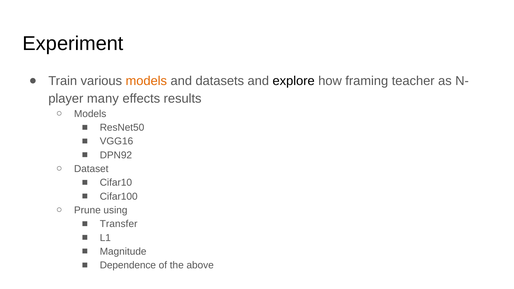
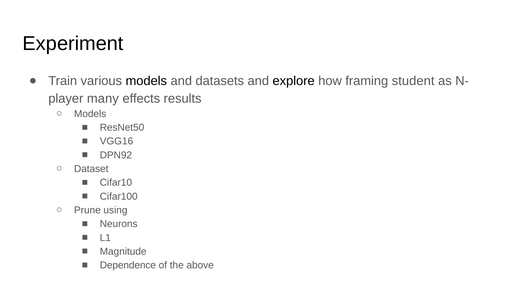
models colour: orange -> black (146, 81)
teacher: teacher -> student (413, 81)
Transfer: Transfer -> Neurons (119, 224)
